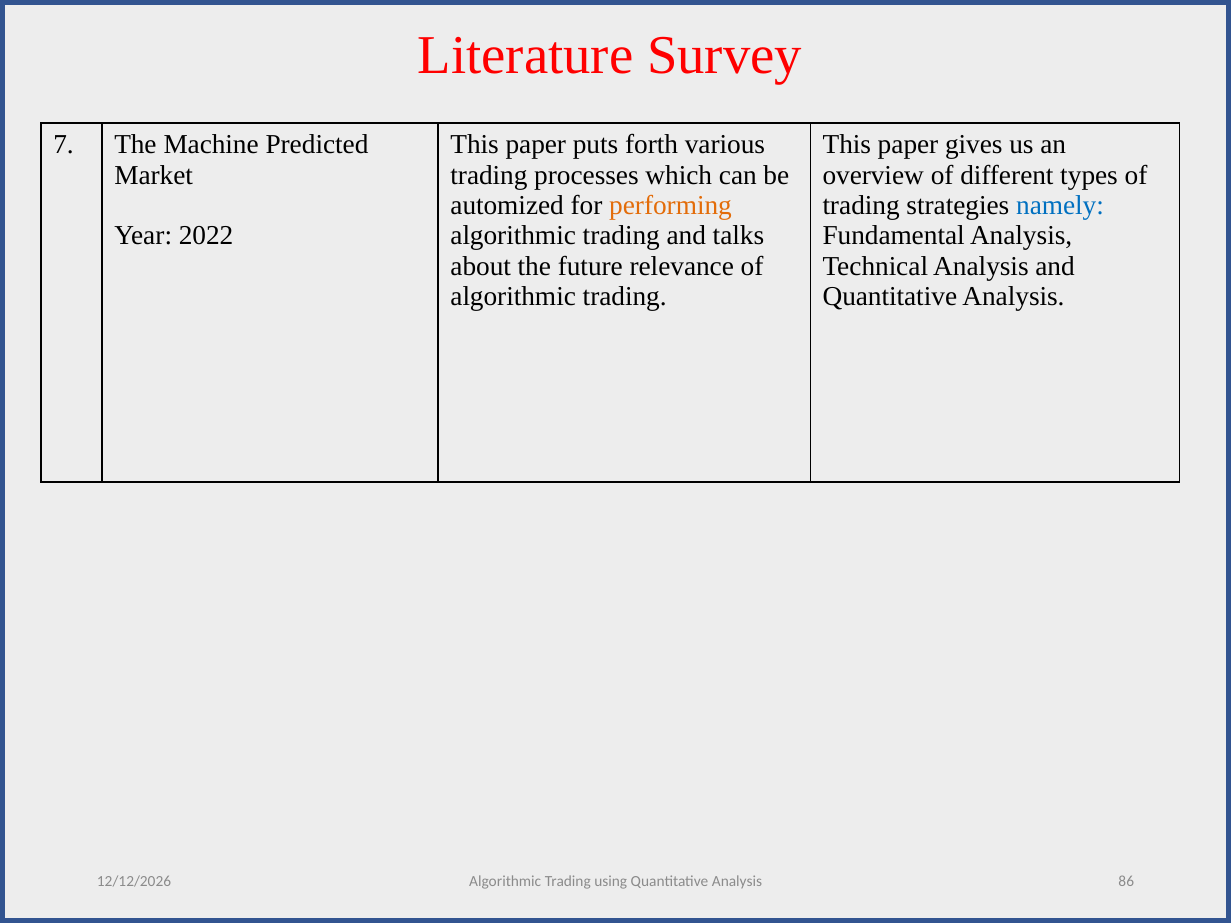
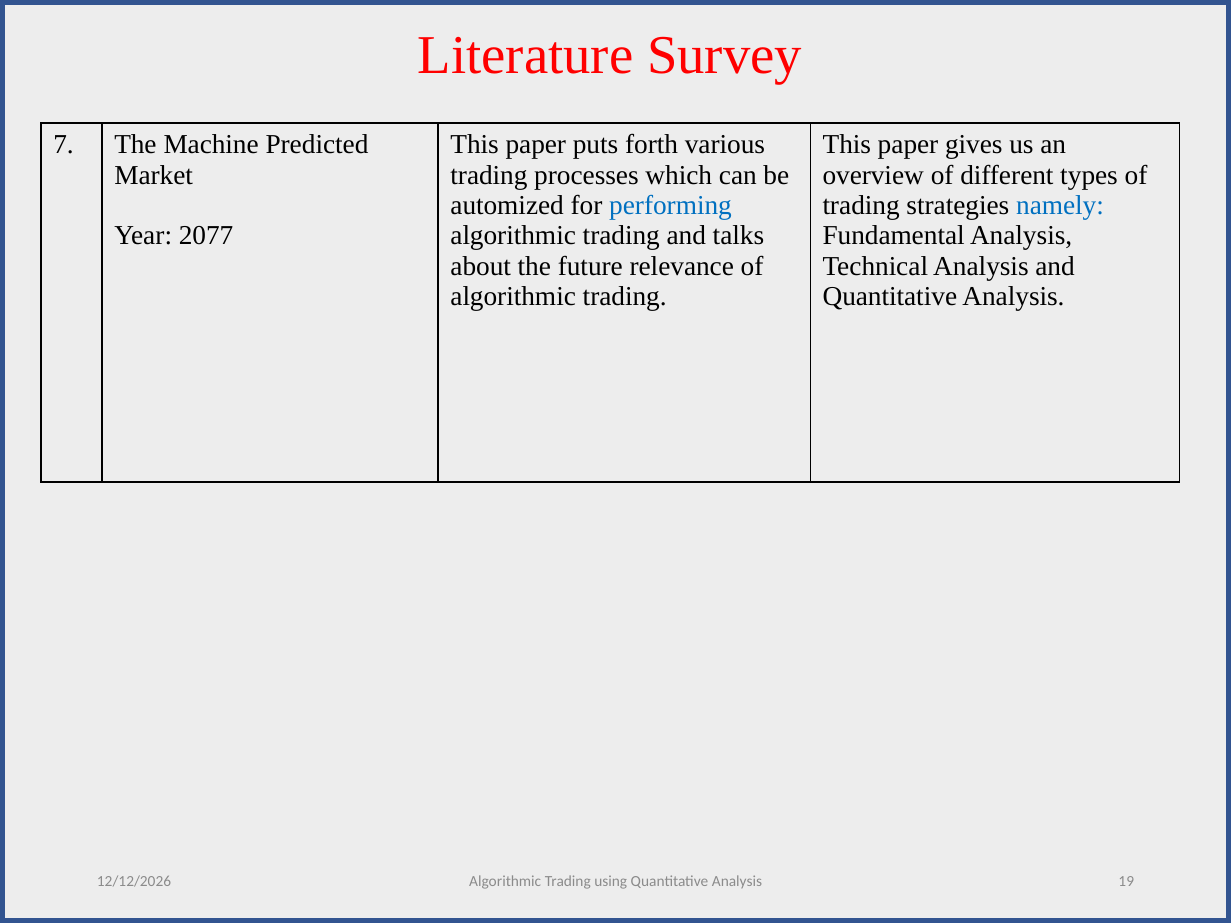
performing colour: orange -> blue (671, 205)
2022: 2022 -> 2077 (206, 236)
86: 86 -> 19 (1126, 881)
